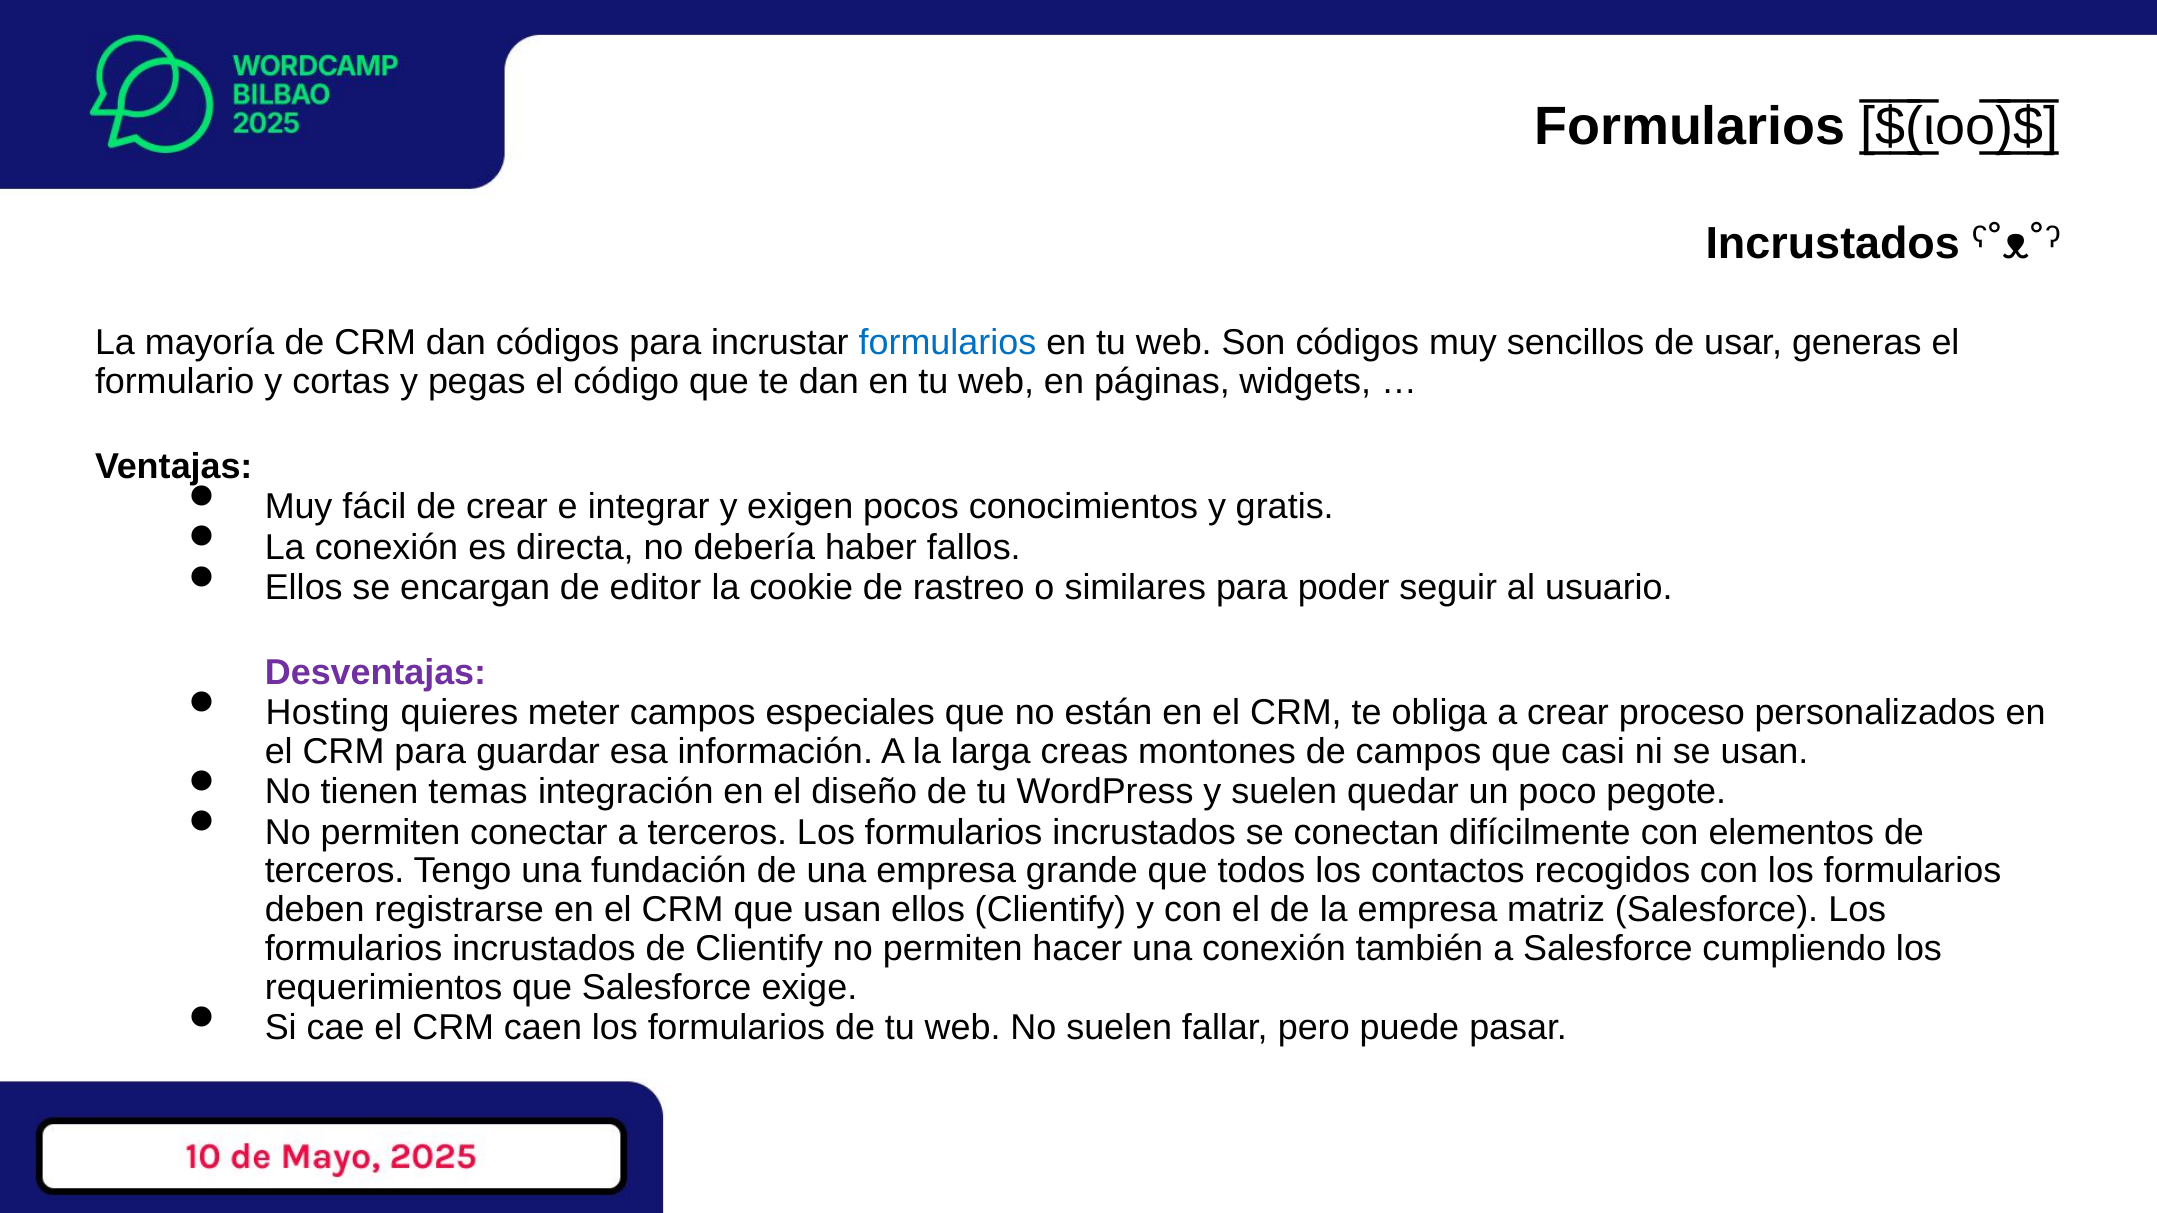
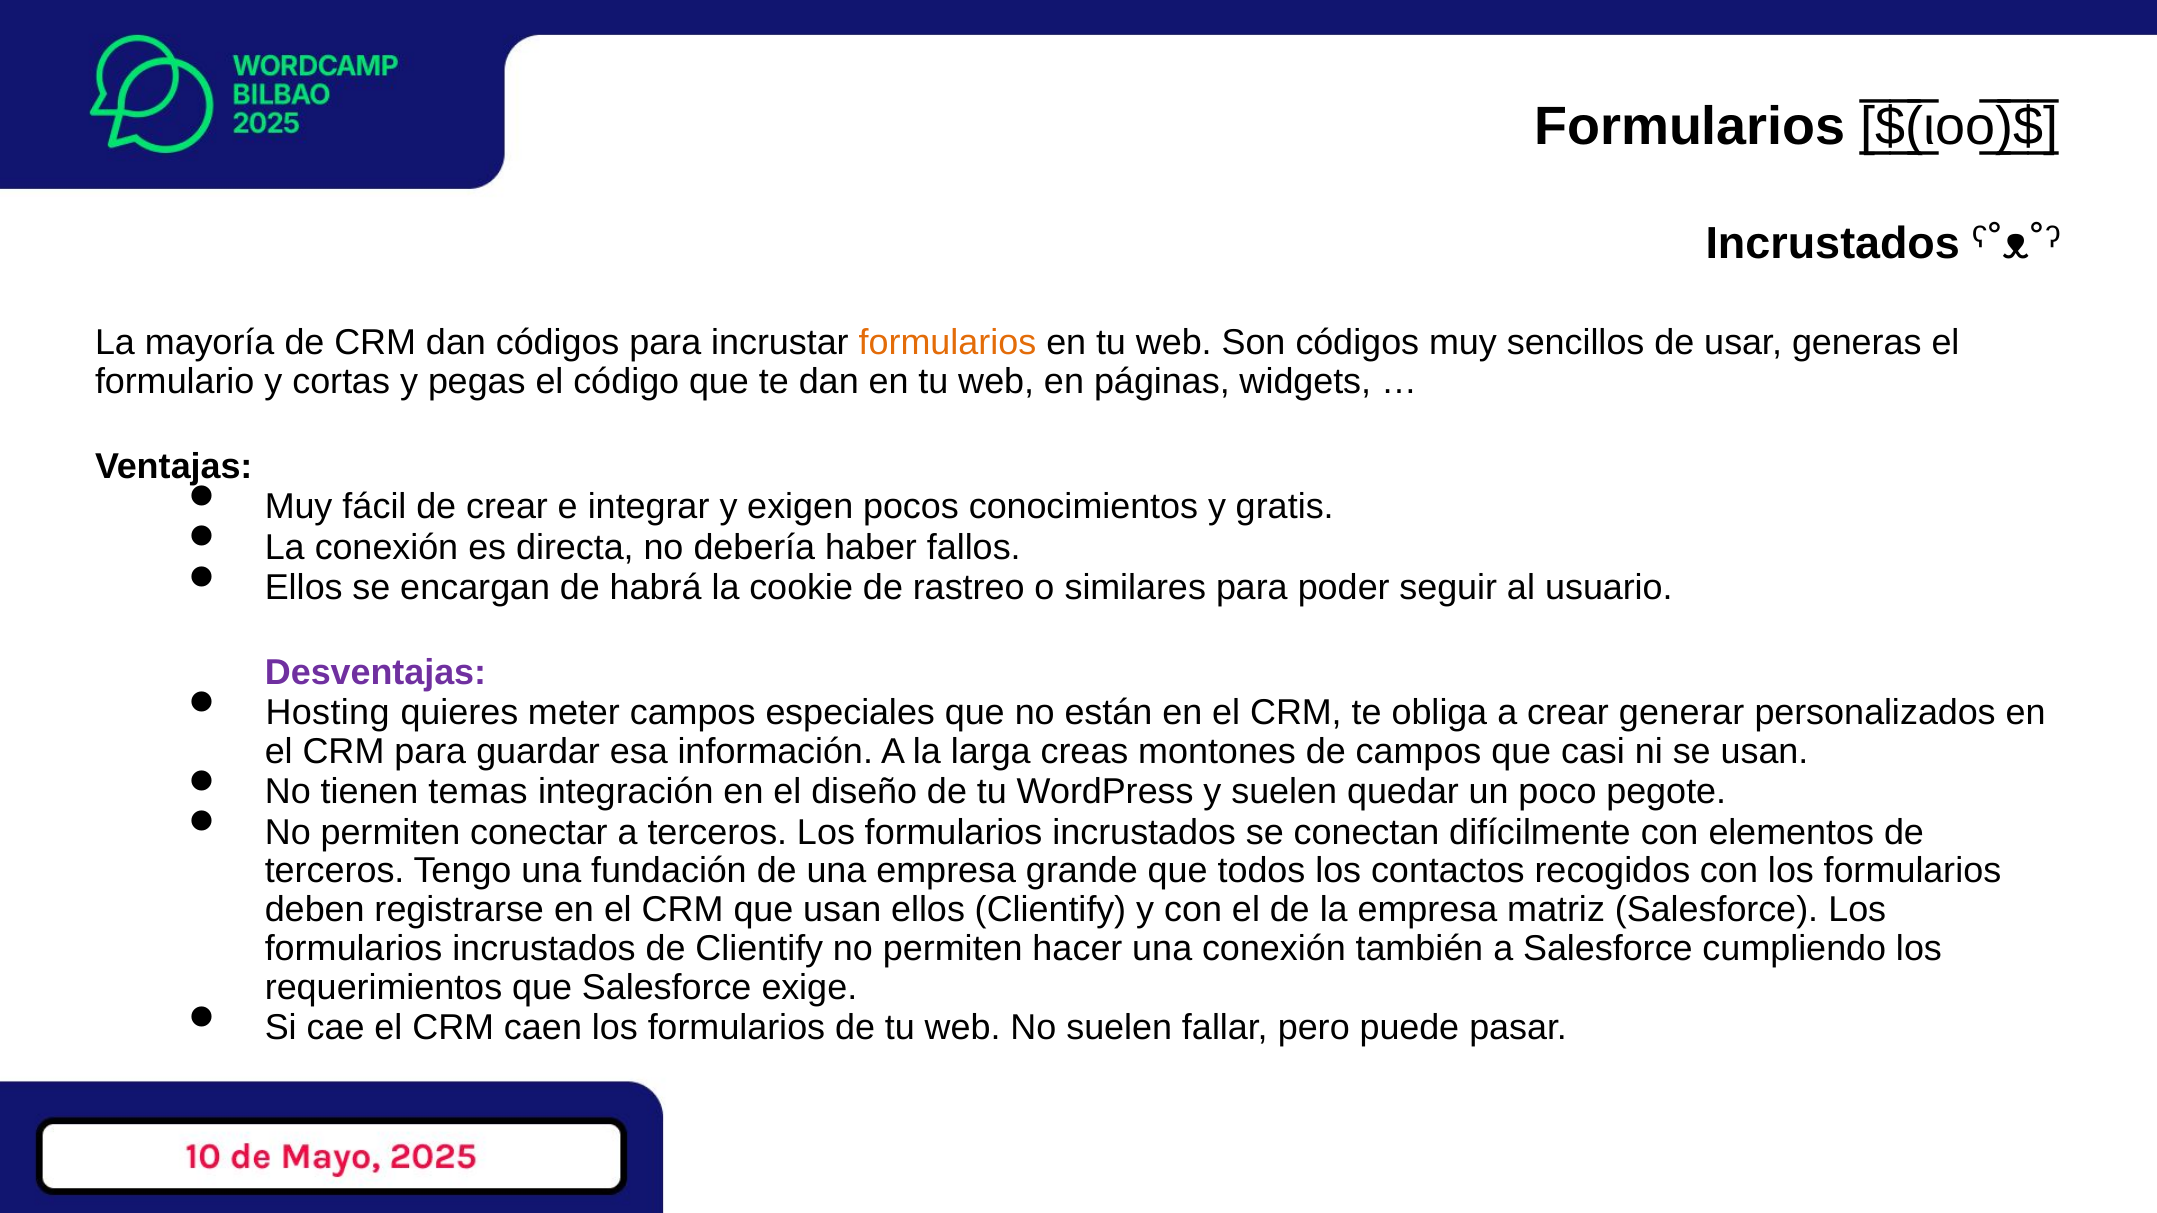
formularios colour: blue -> orange (947, 343)
editor: editor -> habrá (656, 588)
proceso: proceso -> generar (1682, 713)
